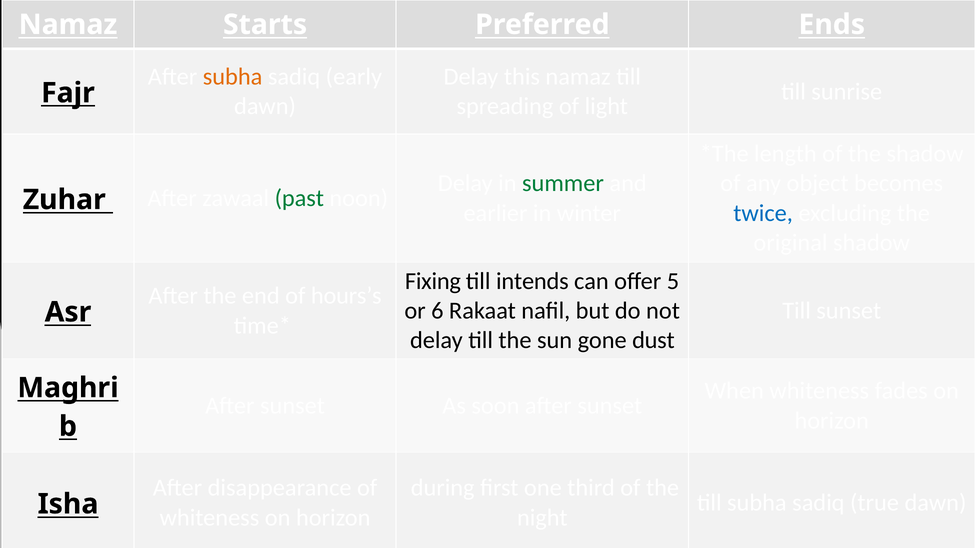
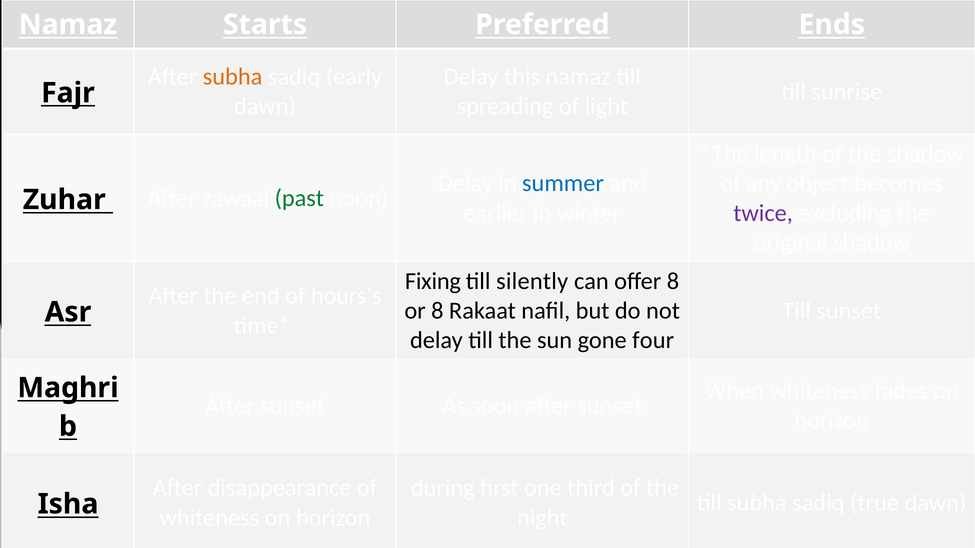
summer colour: green -> blue (563, 184)
twice colour: blue -> purple (763, 213)
intends: intends -> silently (532, 281)
offer 5: 5 -> 8 (673, 281)
or 6: 6 -> 8 (437, 311)
dust: dust -> four (653, 341)
